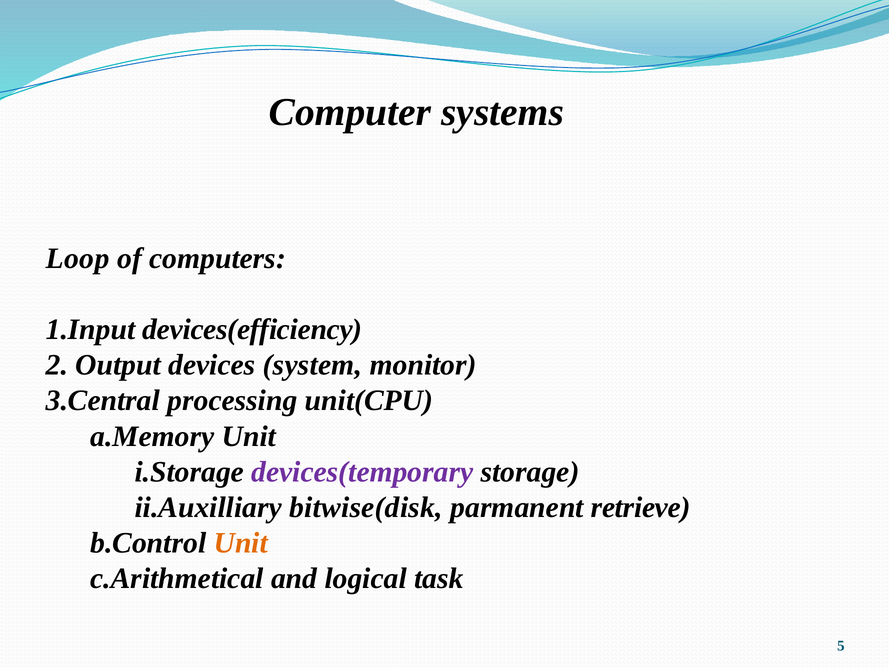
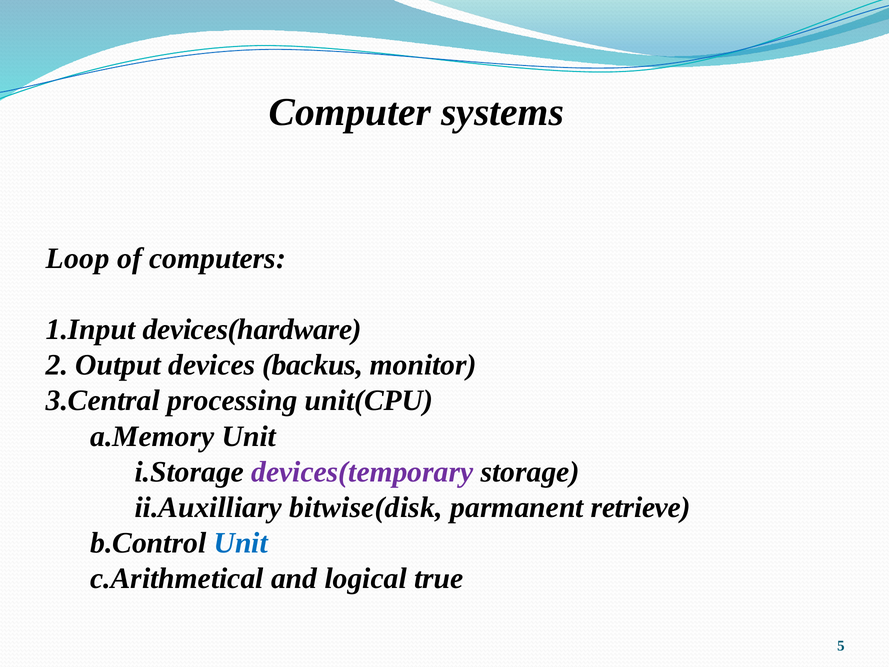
devices(efficiency: devices(efficiency -> devices(hardware (252, 329)
system: system -> backus (313, 365)
Unit colour: orange -> blue (241, 543)
task: task -> true (439, 578)
